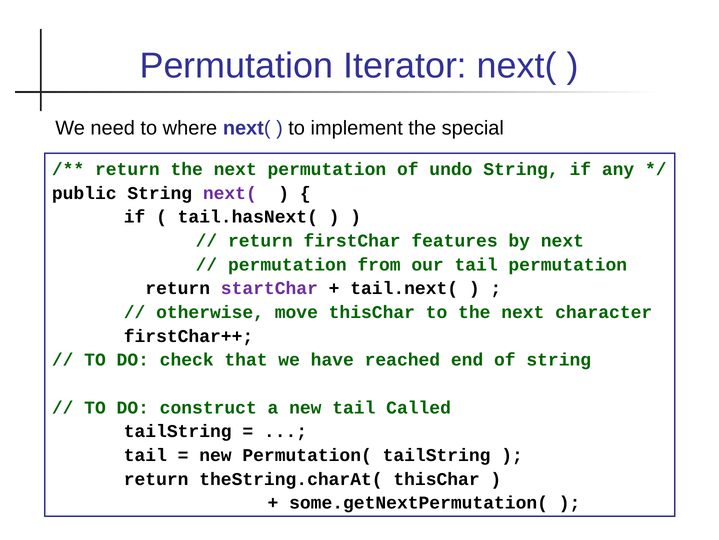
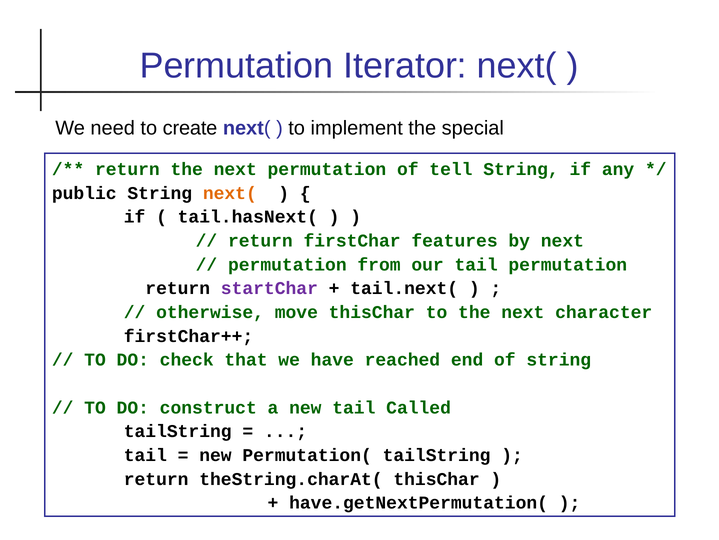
where: where -> create (190, 128)
undo: undo -> tell (451, 169)
next( colour: purple -> orange (230, 193)
some.getNextPermutation(: some.getNextPermutation( -> have.getNextPermutation( (419, 502)
